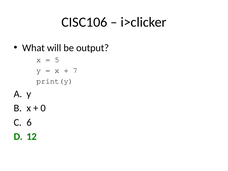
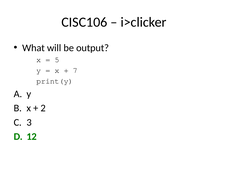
0: 0 -> 2 (43, 108)
6: 6 -> 3 (29, 122)
